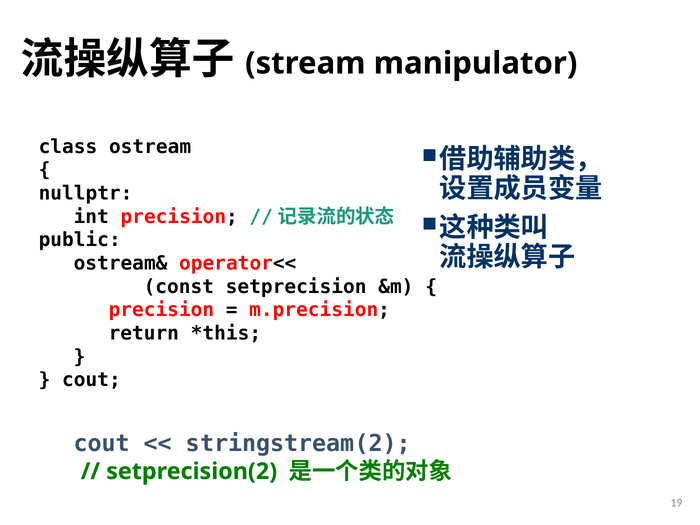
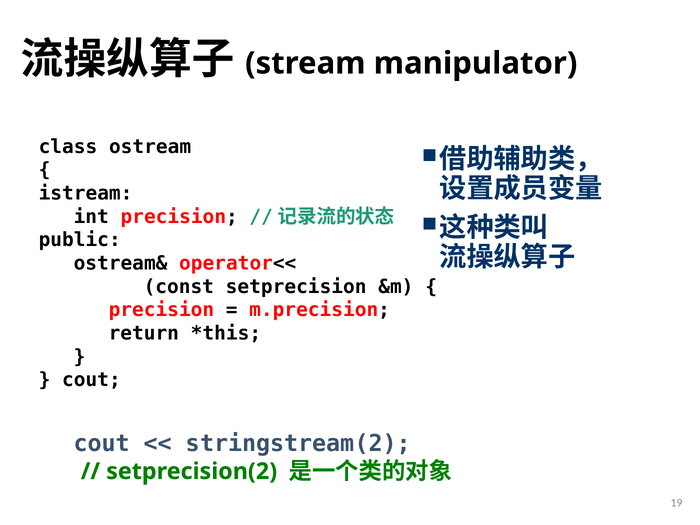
nullptr: nullptr -> istream (86, 193)
